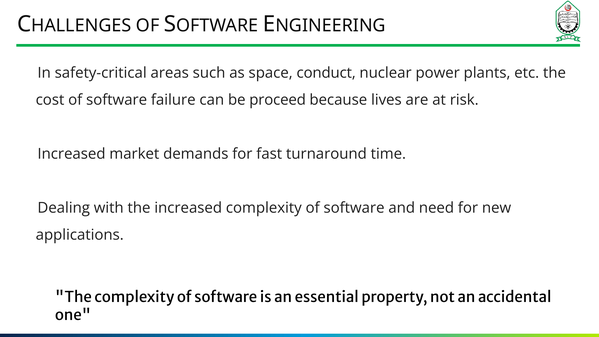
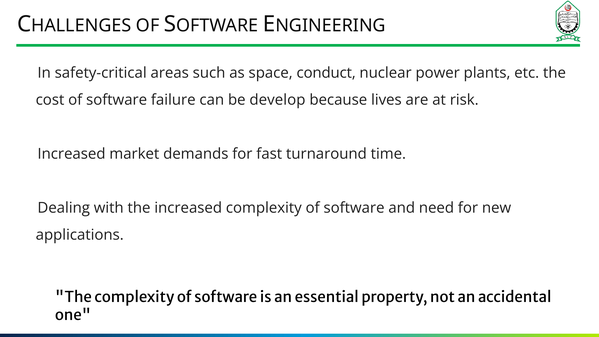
proceed: proceed -> develop (277, 100)
